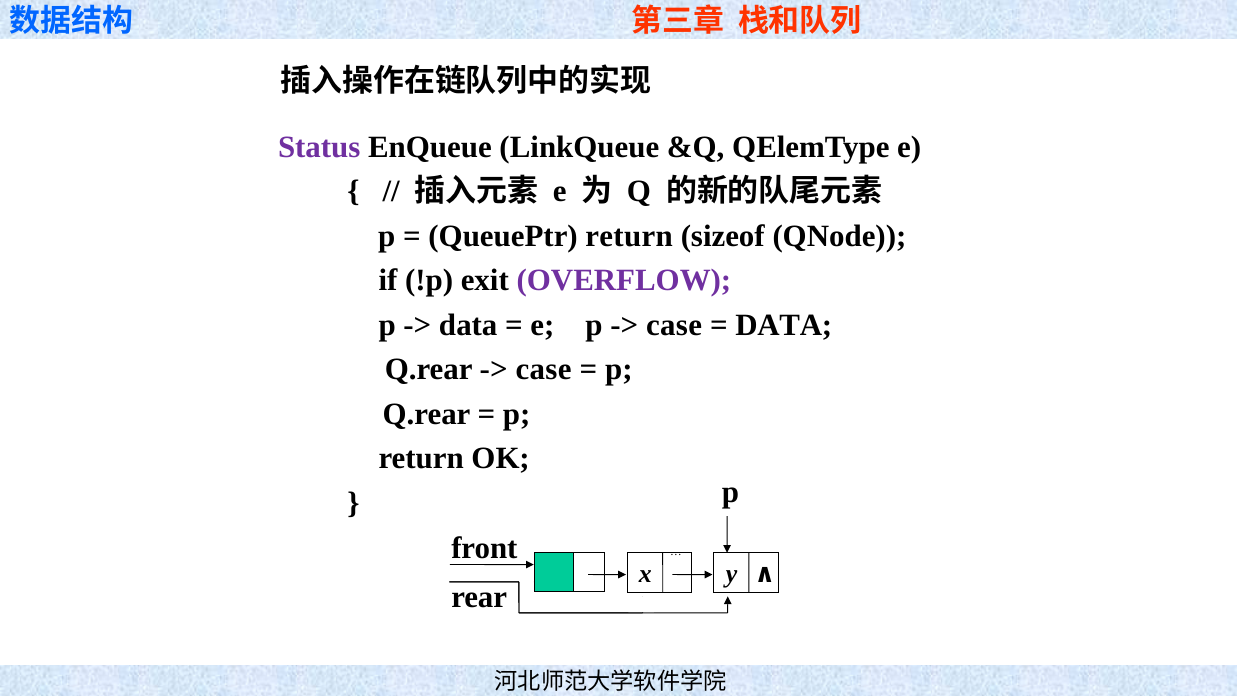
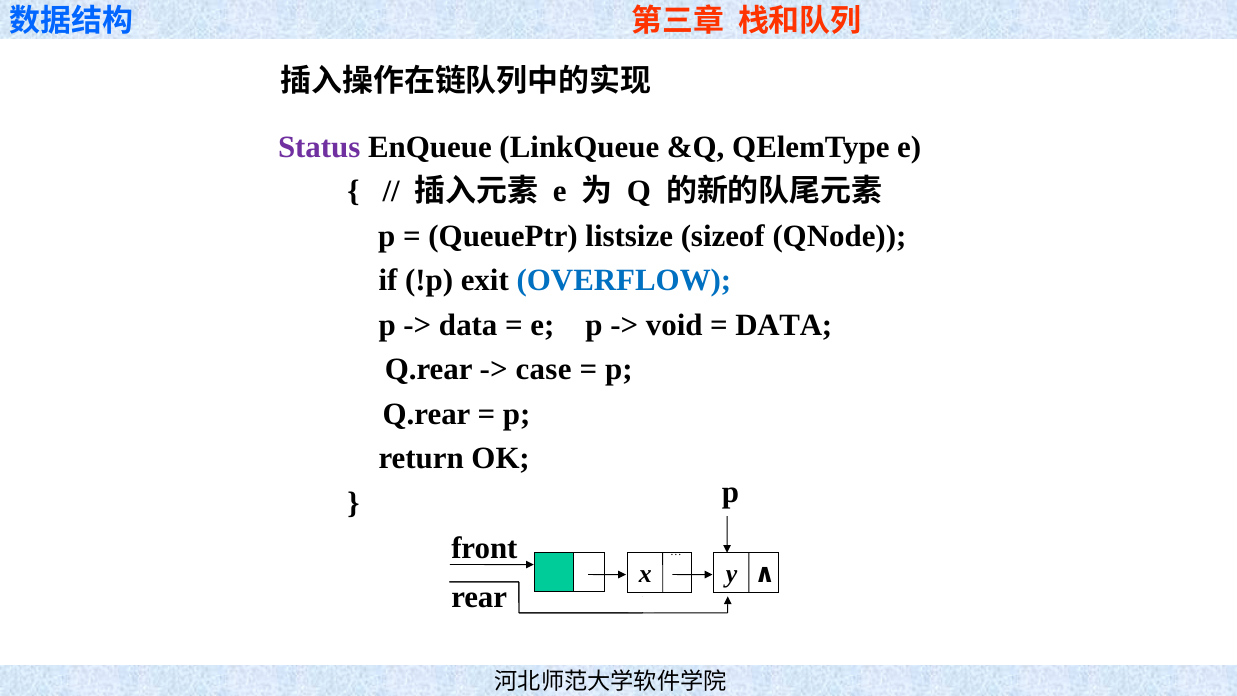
QueuePtr return: return -> listsize (629, 236)
OVERFLOW colour: purple -> blue (624, 280)
case: case -> void (674, 325)
